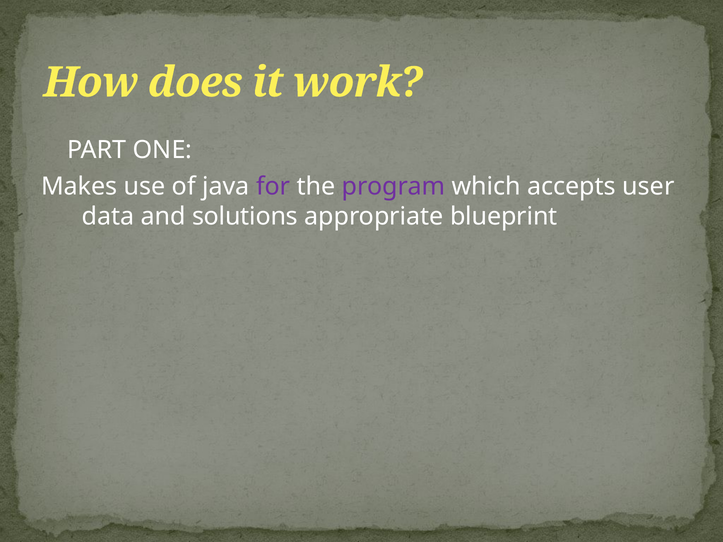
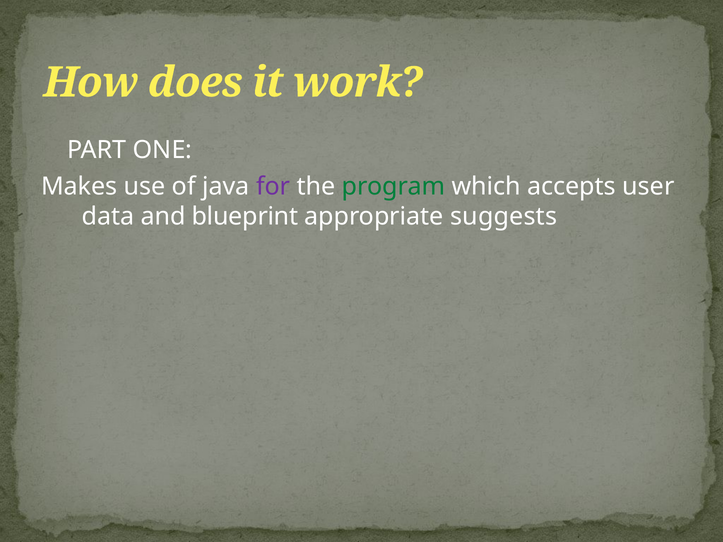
program colour: purple -> green (394, 186)
solutions: solutions -> blueprint (245, 216)
blueprint: blueprint -> suggests (504, 216)
